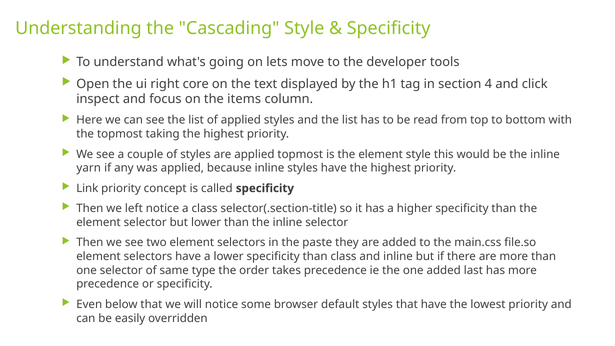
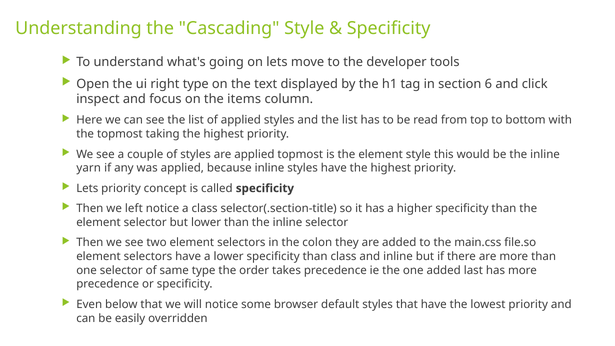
right core: core -> type (196, 84)
4: 4 -> 6 (488, 84)
Link: Link -> Lets (87, 188)
paste: paste -> colon (317, 243)
